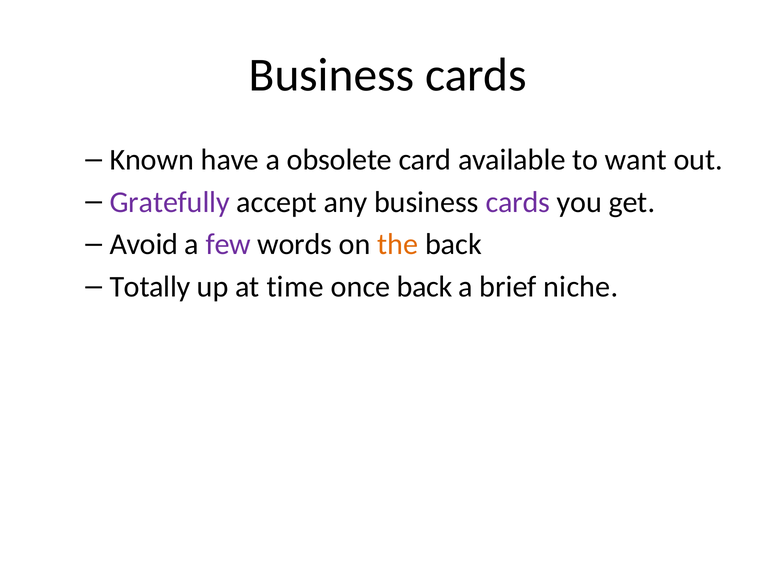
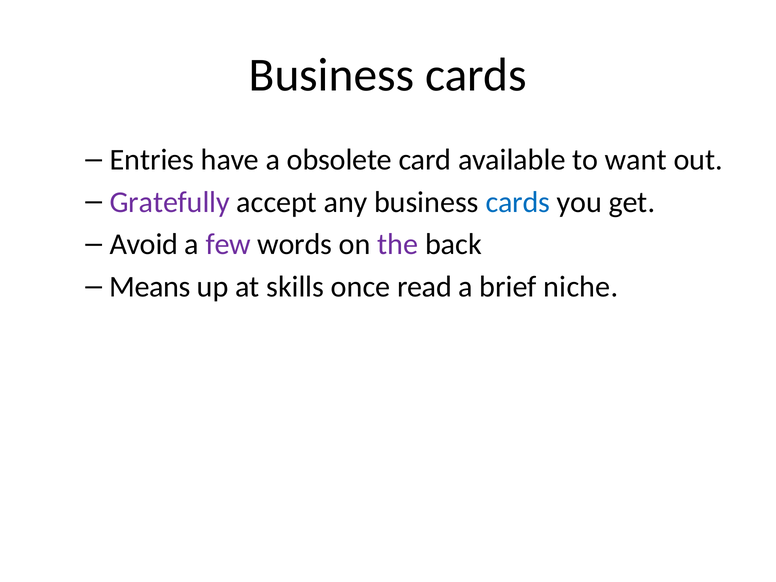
Known: Known -> Entries (152, 160)
cards colour: purple -> blue (518, 202)
the colour: orange -> purple (398, 244)
Totally: Totally -> Means (150, 287)
time: time -> skills (295, 287)
once back: back -> read (424, 287)
